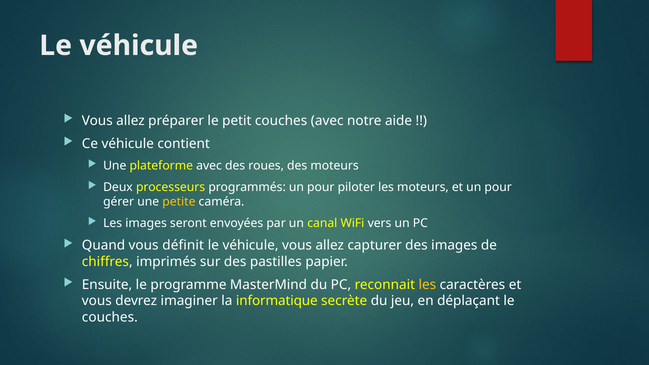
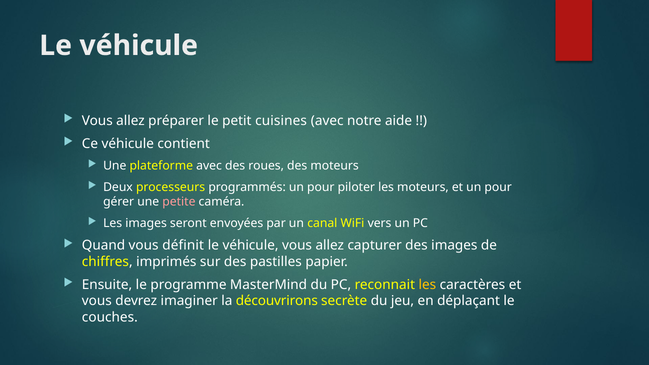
petit couches: couches -> cuisines (281, 121)
petite colour: yellow -> pink (179, 202)
informatique: informatique -> découvrirons (277, 301)
